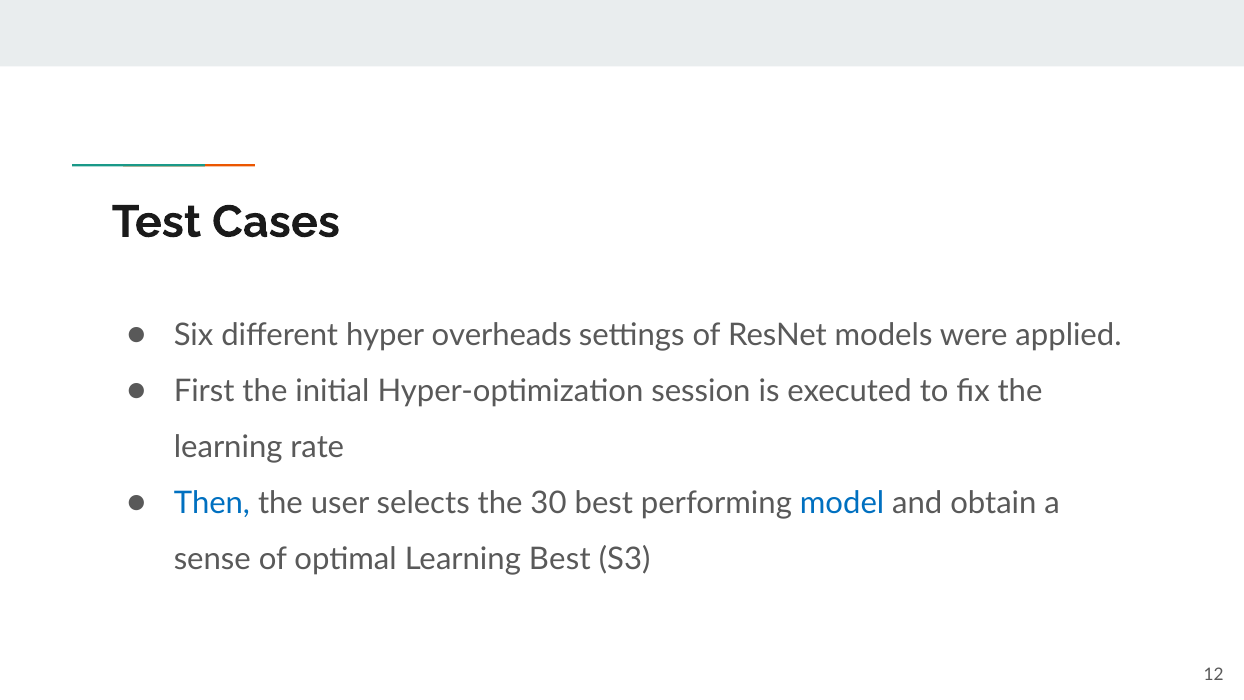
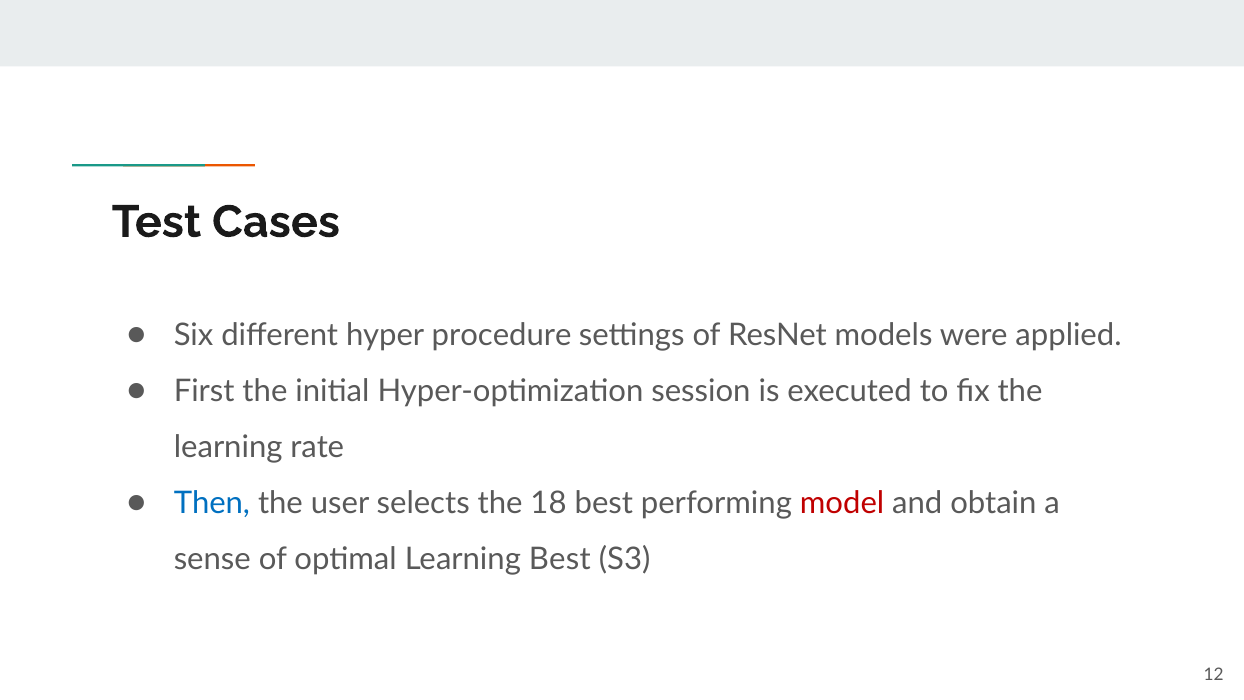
overheads: overheads -> procedure (502, 335)
30: 30 -> 18 (549, 503)
model colour: blue -> red (842, 503)
